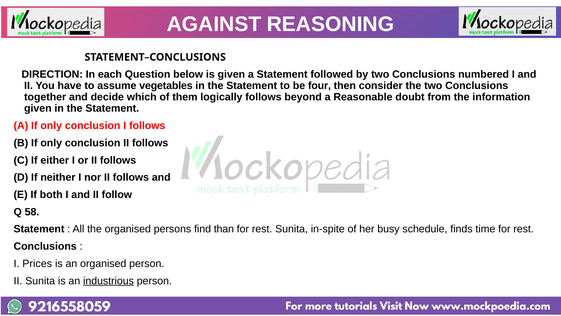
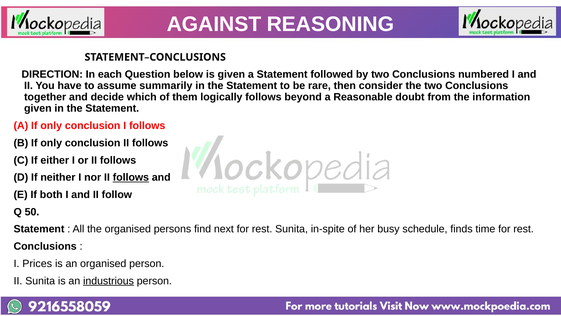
vegetables: vegetables -> summarily (166, 86)
four: four -> rare (319, 86)
follows underline: none -> present (131, 177)
58: 58 -> 50 (32, 212)
than: than -> next (224, 229)
